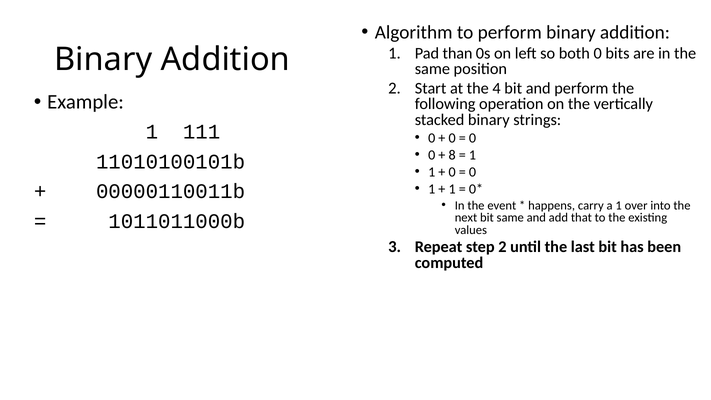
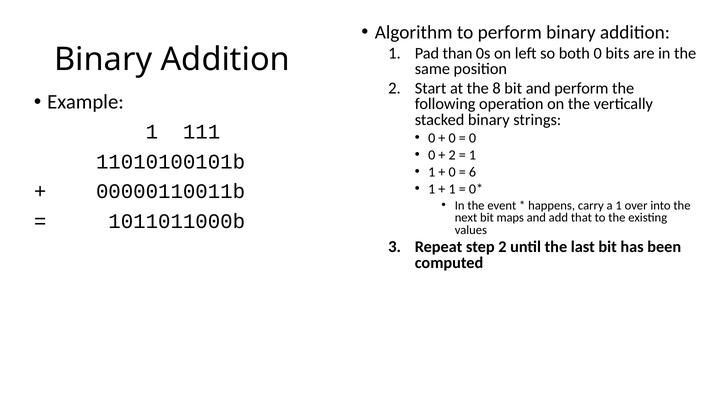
4: 4 -> 8 (497, 88)
8: 8 -> 2 (452, 155)
0: 0 -> 6 (472, 172)
bit same: same -> maps (510, 218)
